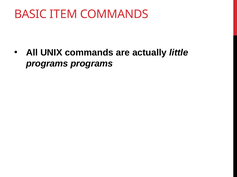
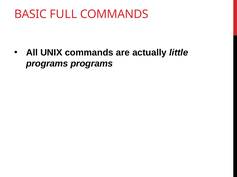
ITEM: ITEM -> FULL (63, 14)
